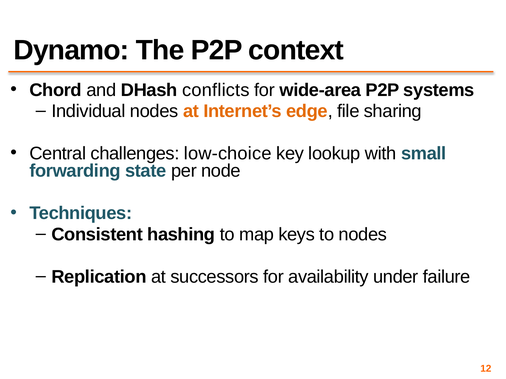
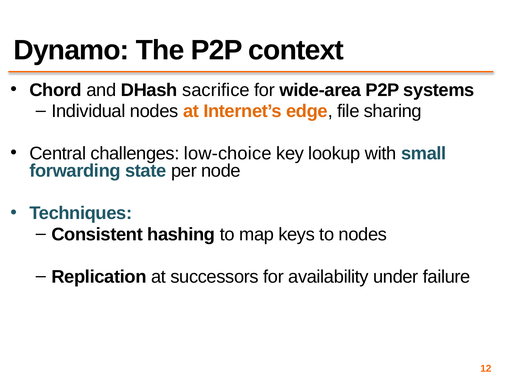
conflicts: conflicts -> sacrifice (216, 90)
